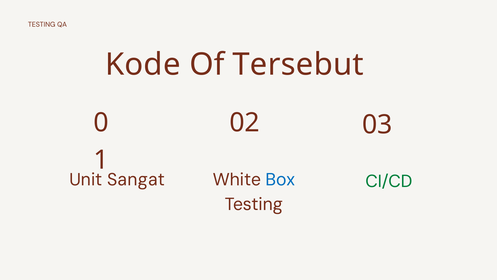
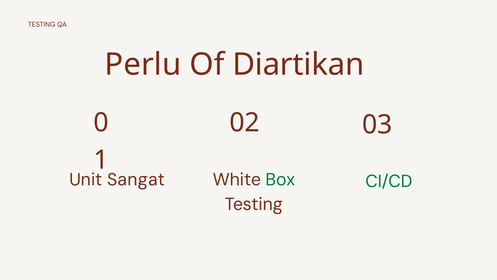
Kode: Kode -> Perlu (143, 64)
Tersebut: Tersebut -> Diartikan (298, 64)
Box colour: blue -> green (280, 179)
